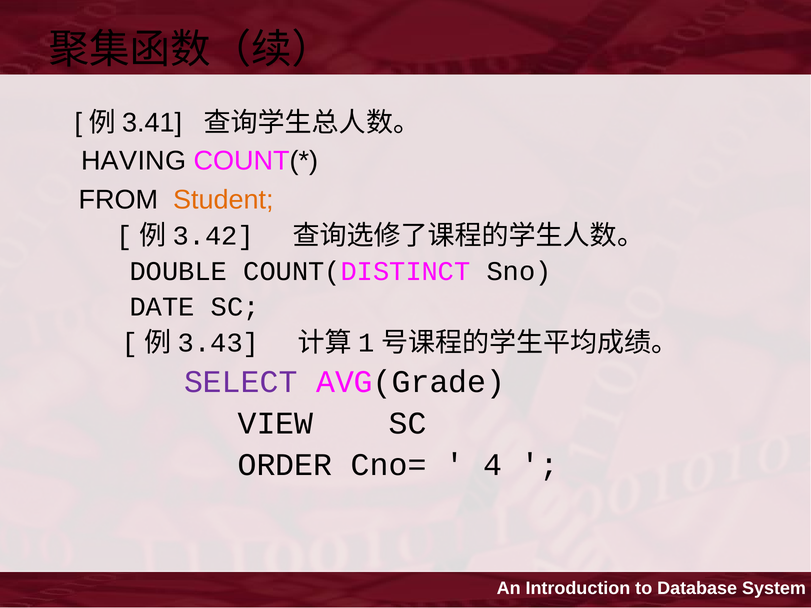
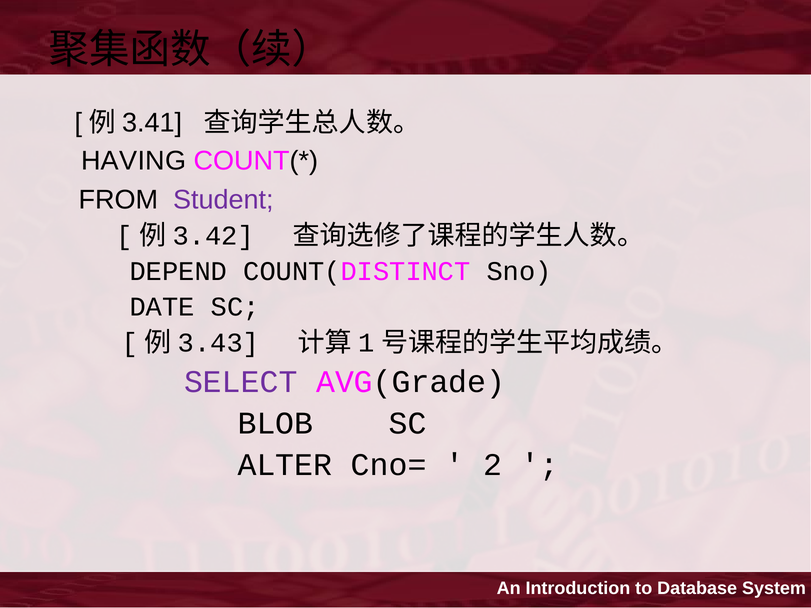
Student colour: orange -> purple (223, 200)
DOUBLE: DOUBLE -> DEPEND (178, 271)
VIEW: VIEW -> BLOB (275, 424)
ORDER: ORDER -> ALTER (285, 465)
4: 4 -> 2 (493, 465)
